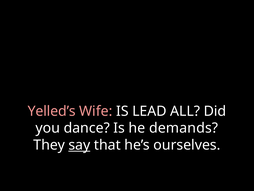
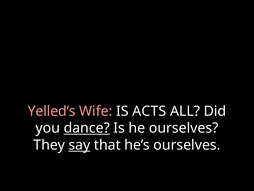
LEAD: LEAD -> ACTS (149, 111)
dance underline: none -> present (87, 128)
he demands: demands -> ourselves (184, 128)
